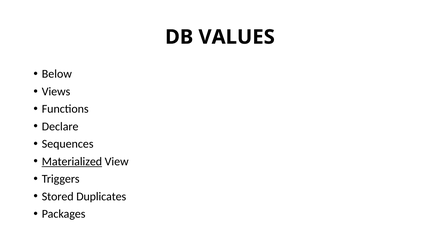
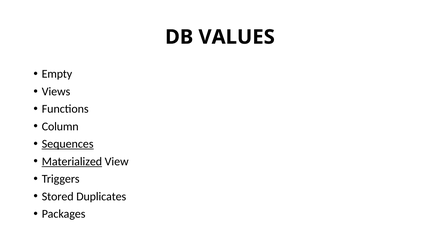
Below: Below -> Empty (57, 74)
Declare: Declare -> Column (60, 126)
Sequences underline: none -> present (68, 144)
